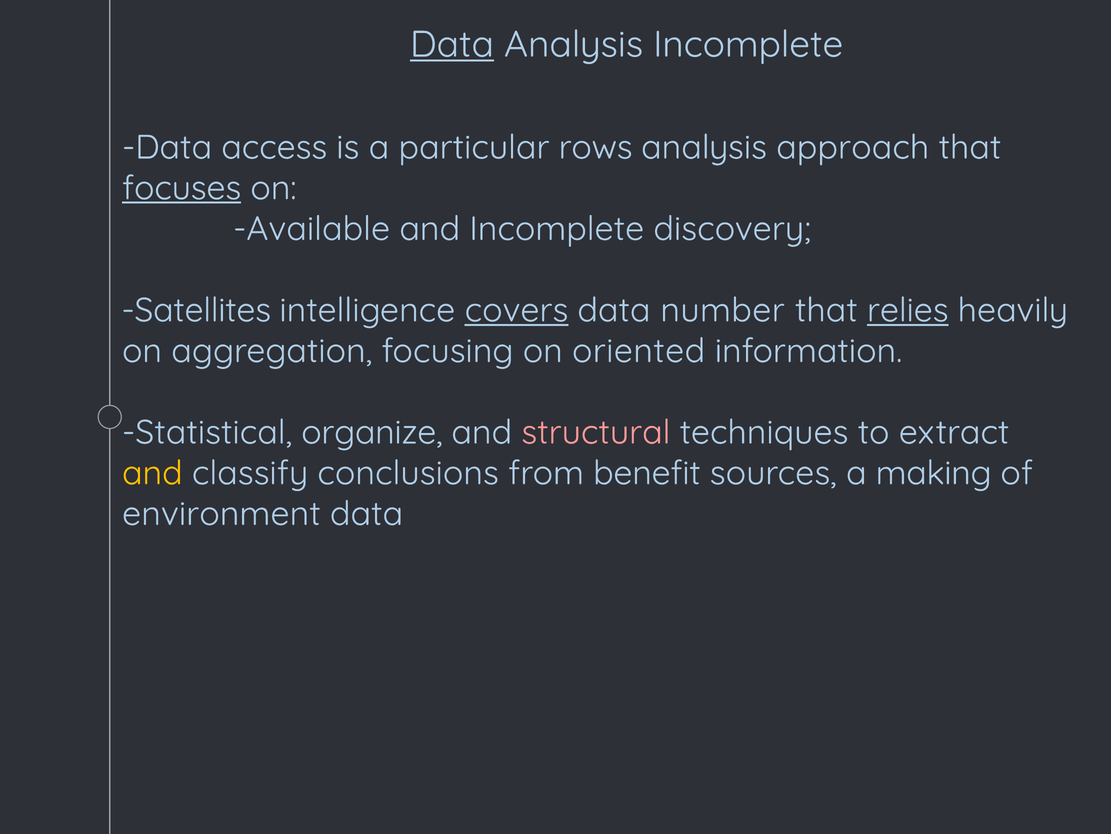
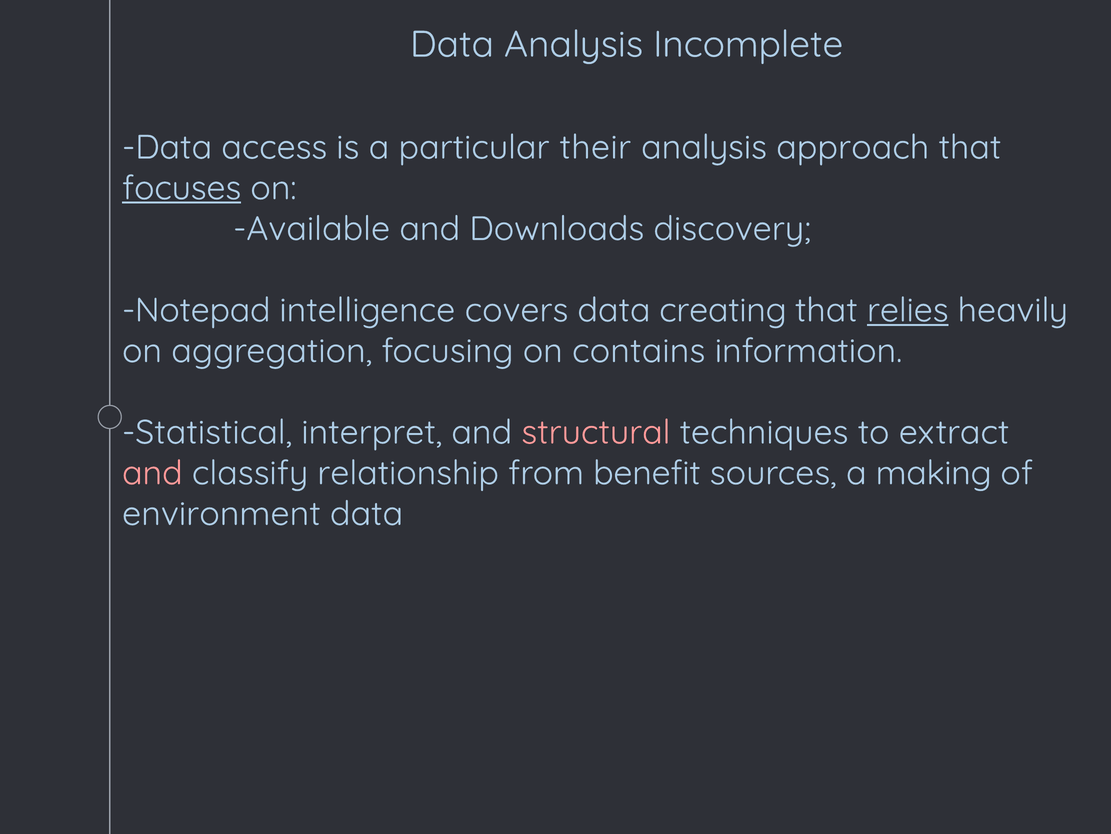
Data underline: present -> none (452, 44)
rows: rows -> their (595, 147)
and Incomplete: Incomplete -> Downloads (557, 229)
Satellites: Satellites -> Notepad (196, 310)
covers underline: present -> none (516, 310)
number: number -> creating (723, 310)
oriented: oriented -> contains (639, 351)
organize: organize -> interpret (372, 432)
and colour: yellow -> pink (152, 473)
conclusions: conclusions -> relationship (408, 473)
